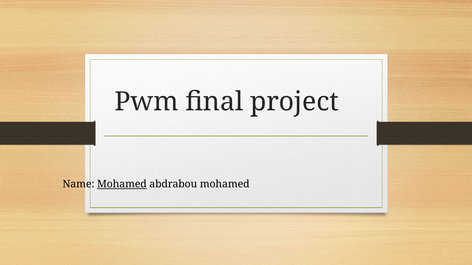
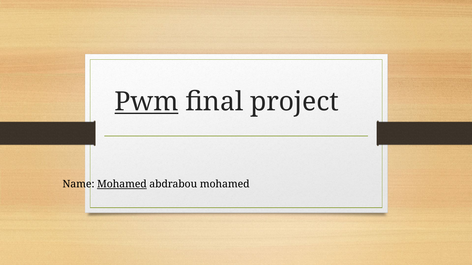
Pwm underline: none -> present (147, 102)
